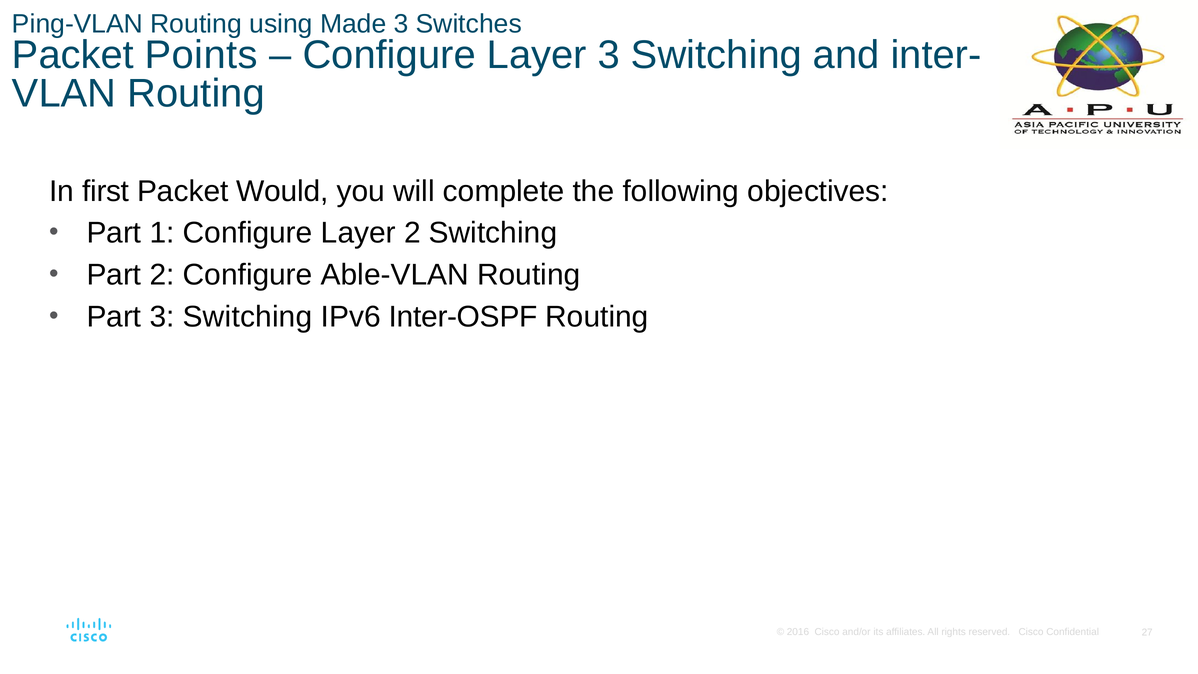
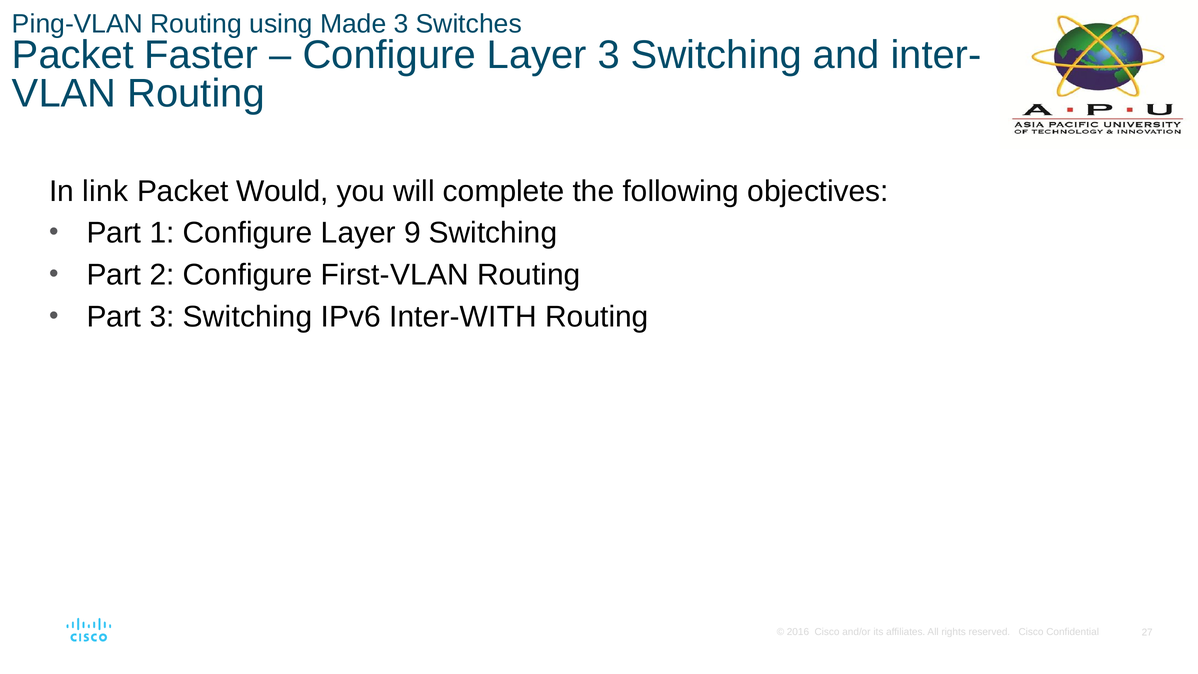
Points: Points -> Faster (201, 55)
first: first -> link (105, 191)
Layer 2: 2 -> 9 (412, 233)
Able-VLAN: Able-VLAN -> First-VLAN (395, 275)
Inter-OSPF: Inter-OSPF -> Inter-WITH (463, 317)
